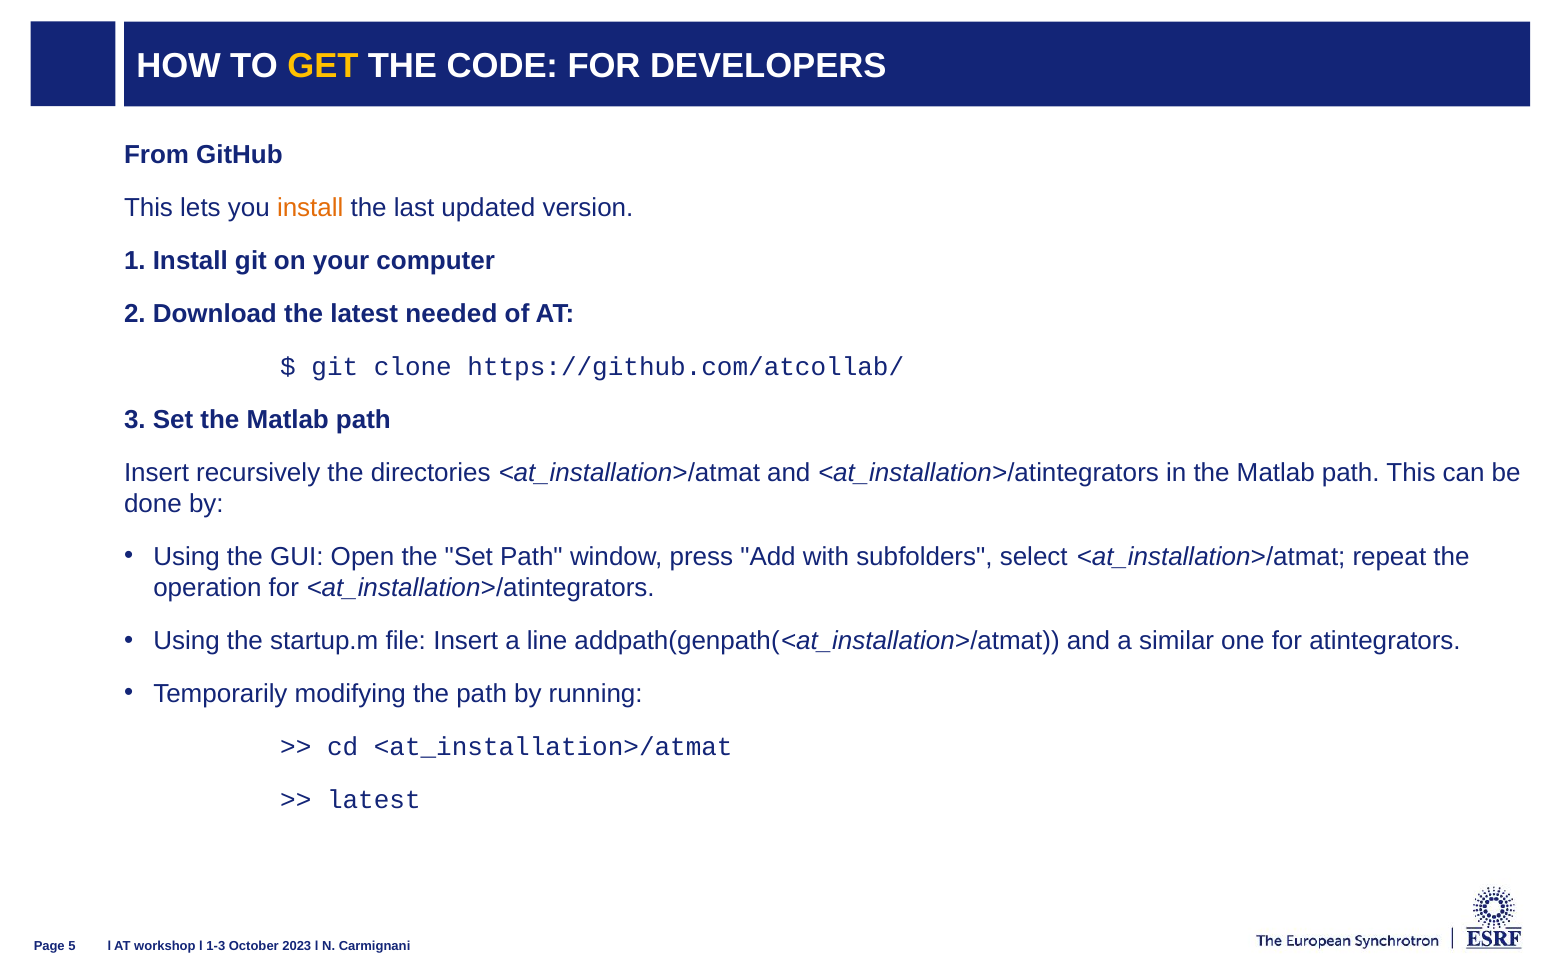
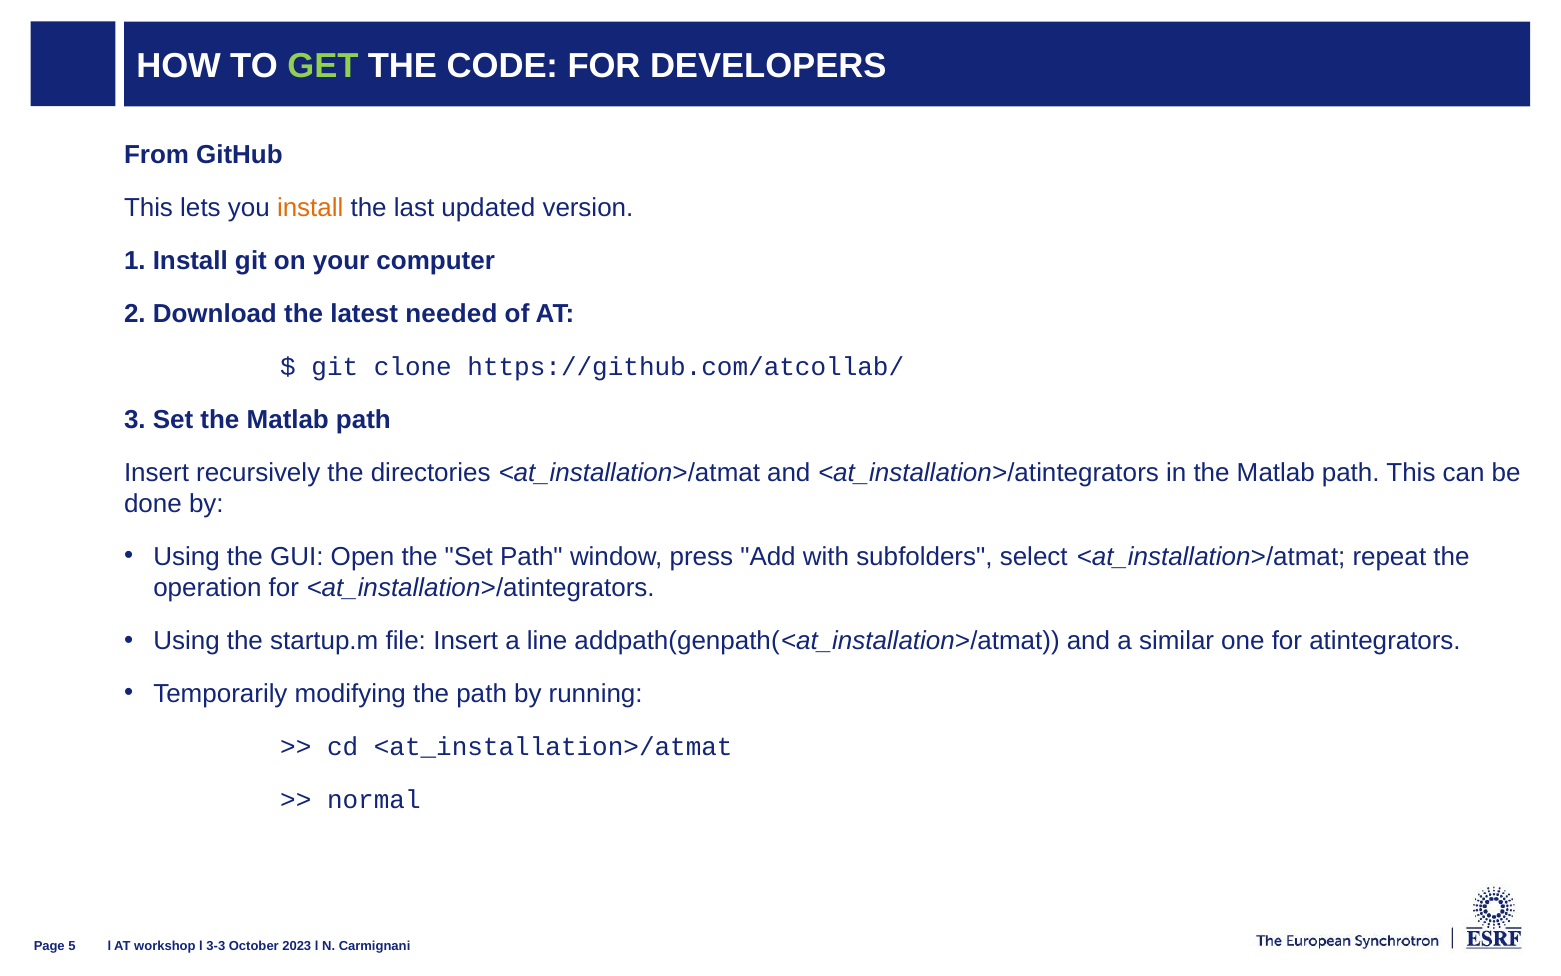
GET colour: yellow -> light green (323, 66)
latest: latest -> normal (374, 799)
1-3: 1-3 -> 3-3 (216, 946)
